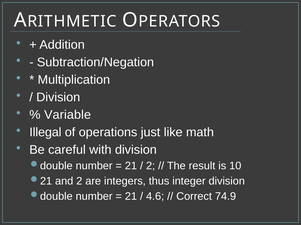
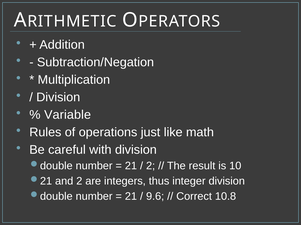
Illegal: Illegal -> Rules (45, 133)
4.6: 4.6 -> 9.6 (155, 197)
74.9: 74.9 -> 10.8 (226, 197)
